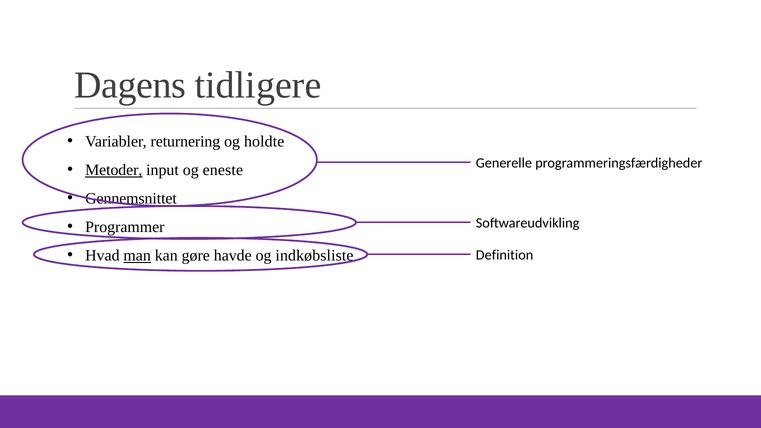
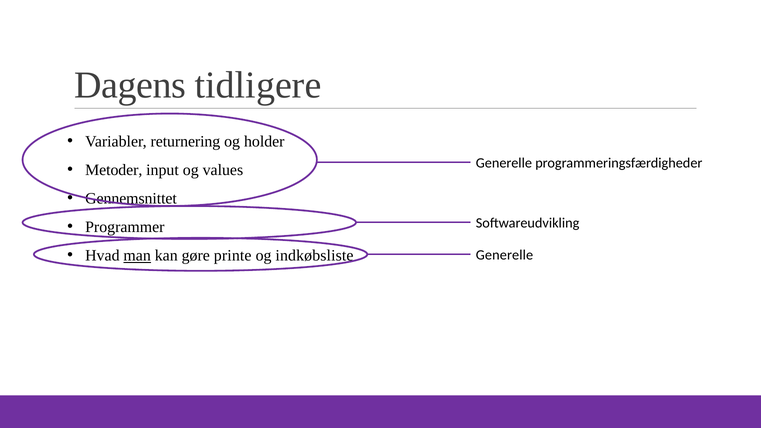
holdte: holdte -> holder (264, 141)
Metoder underline: present -> none (114, 170)
eneste: eneste -> values (223, 170)
havde: havde -> printe (233, 256)
Definition: Definition -> Generelle (505, 255)
